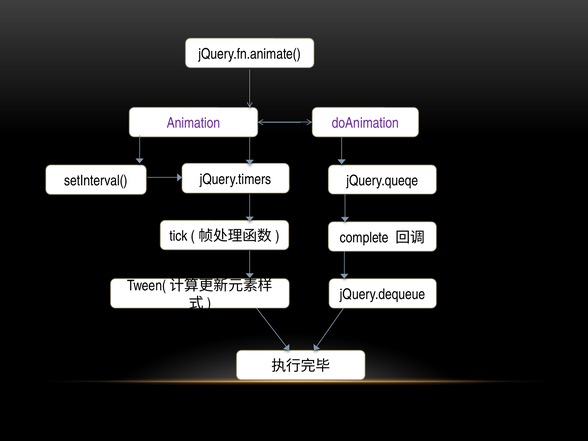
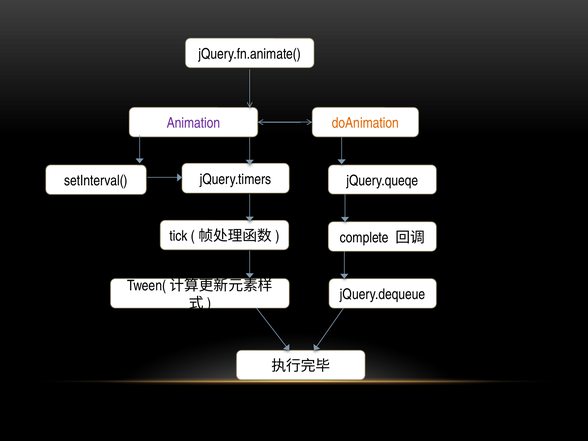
doAnimation colour: purple -> orange (365, 123)
